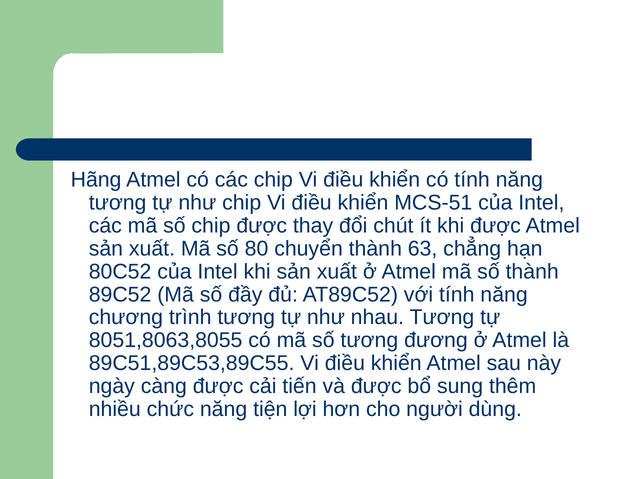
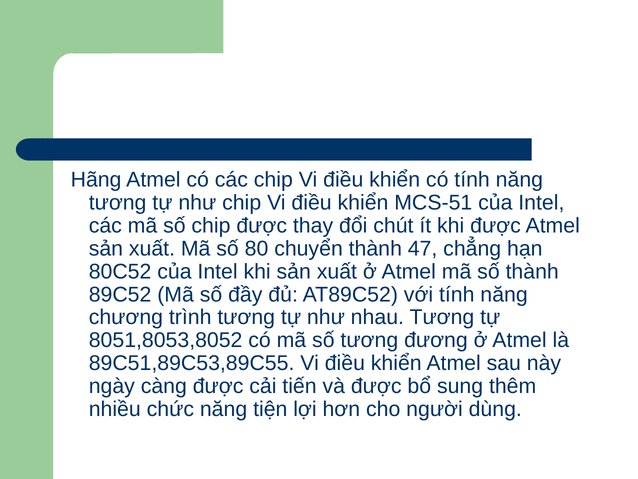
63: 63 -> 47 (423, 248)
8051,8063,8055: 8051,8063,8055 -> 8051,8053,8052 (166, 340)
